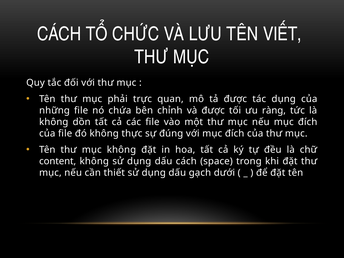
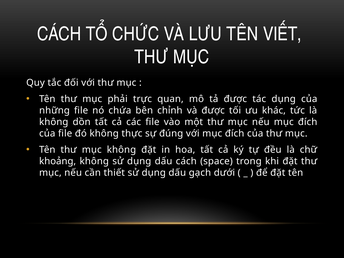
ràng: ràng -> khác (274, 110)
content: content -> khoảng (58, 161)
